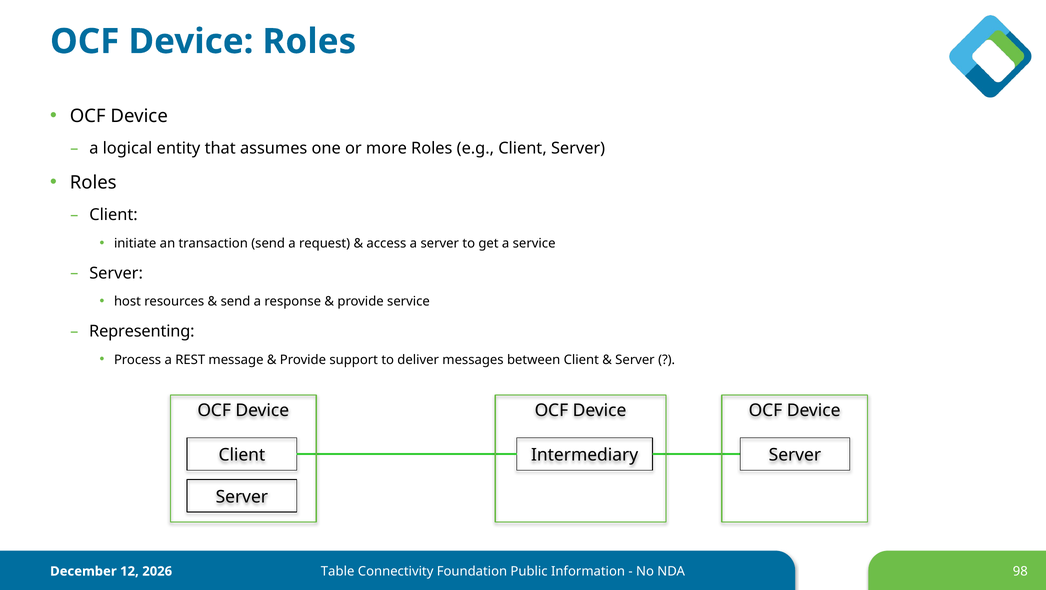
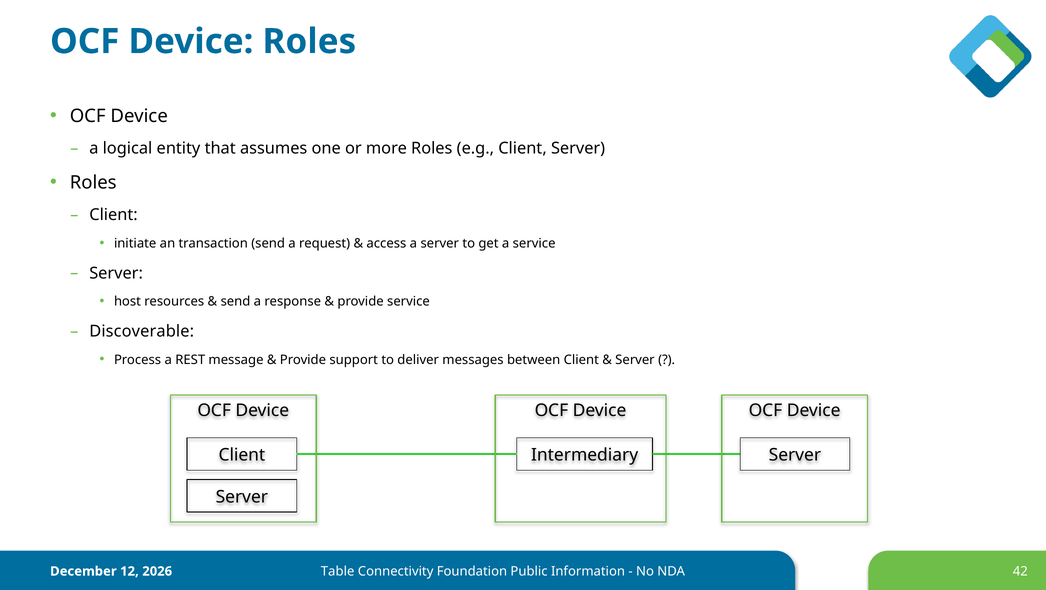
Representing: Representing -> Discoverable (142, 331)
98: 98 -> 42 (1020, 571)
